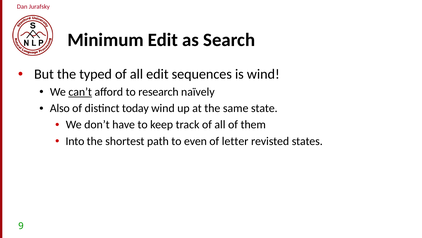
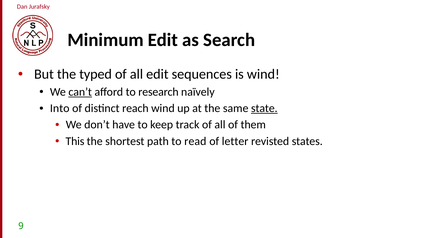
Also: Also -> Into (60, 108)
today: today -> reach (135, 108)
state underline: none -> present (264, 108)
Into: Into -> This (75, 141)
even: even -> read (195, 141)
